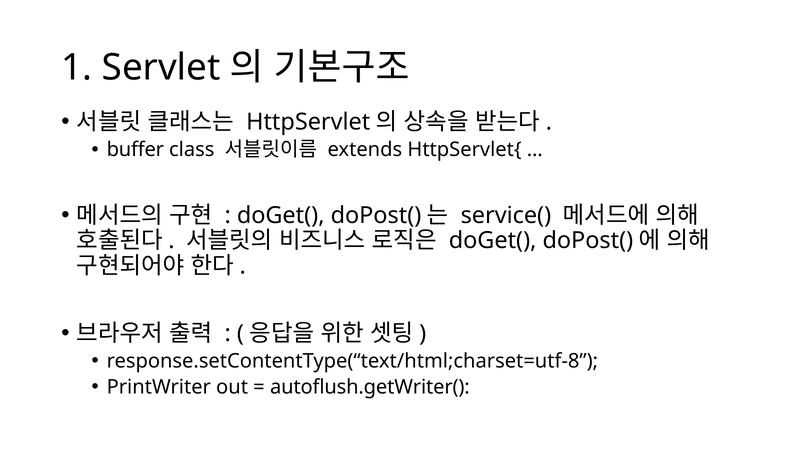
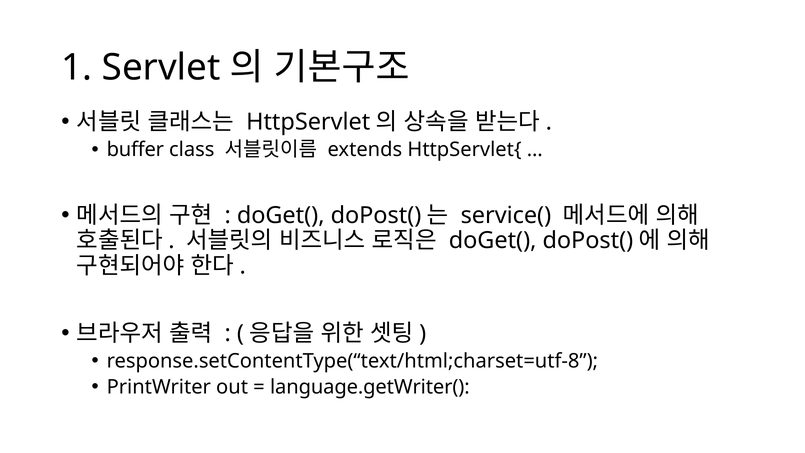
autoflush.getWriter(: autoflush.getWriter( -> language.getWriter( (370, 387)
